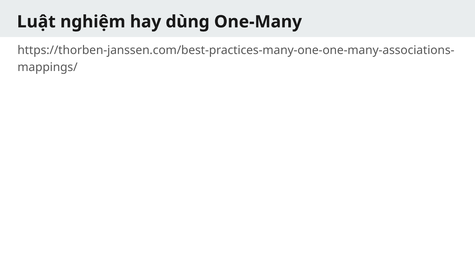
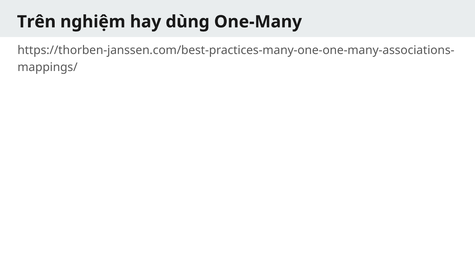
Luật: Luật -> Trên (36, 22)
